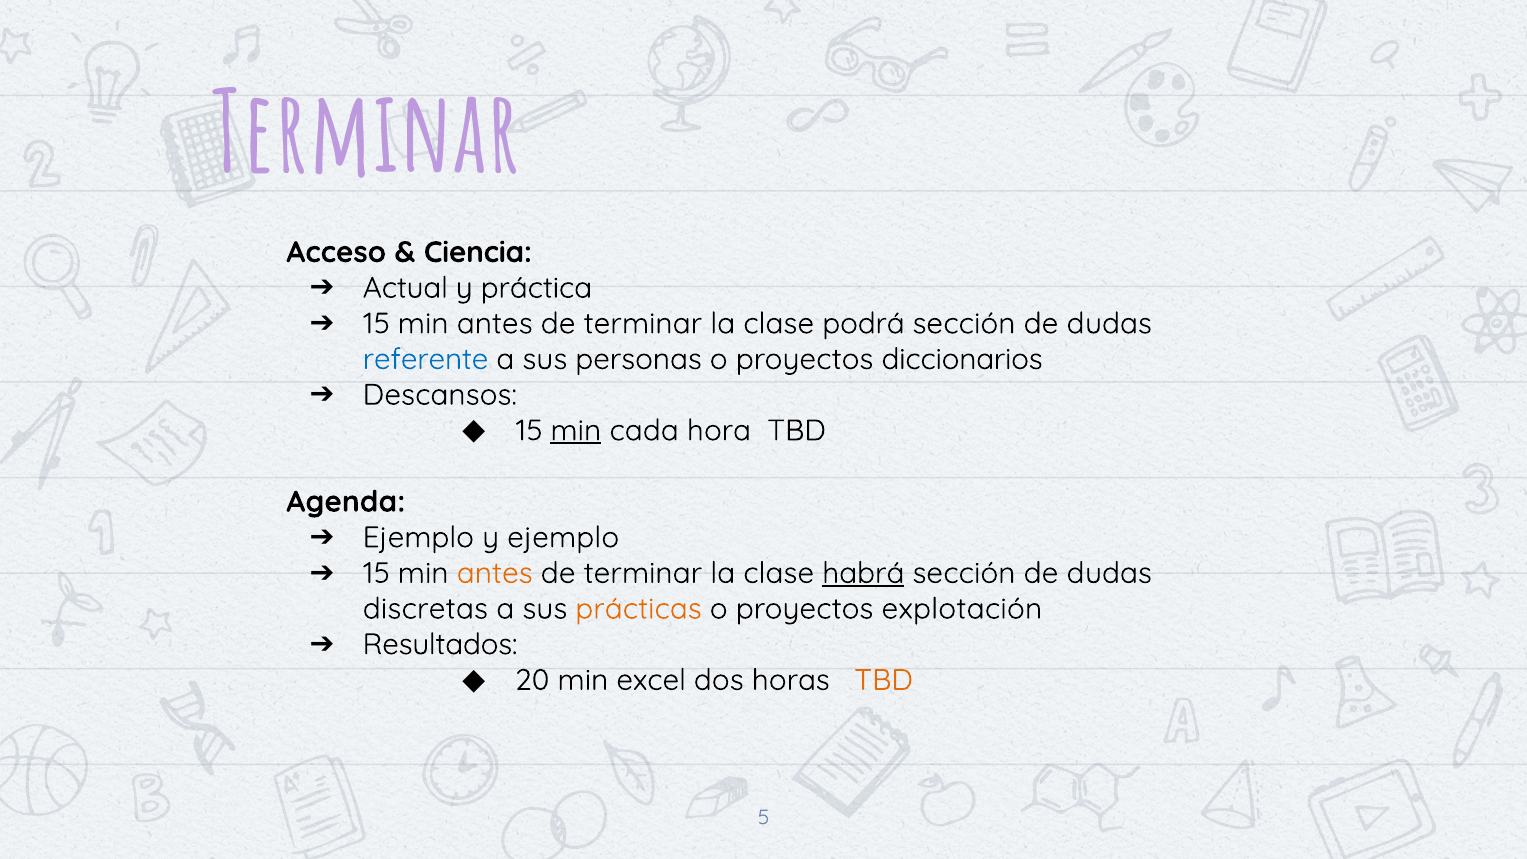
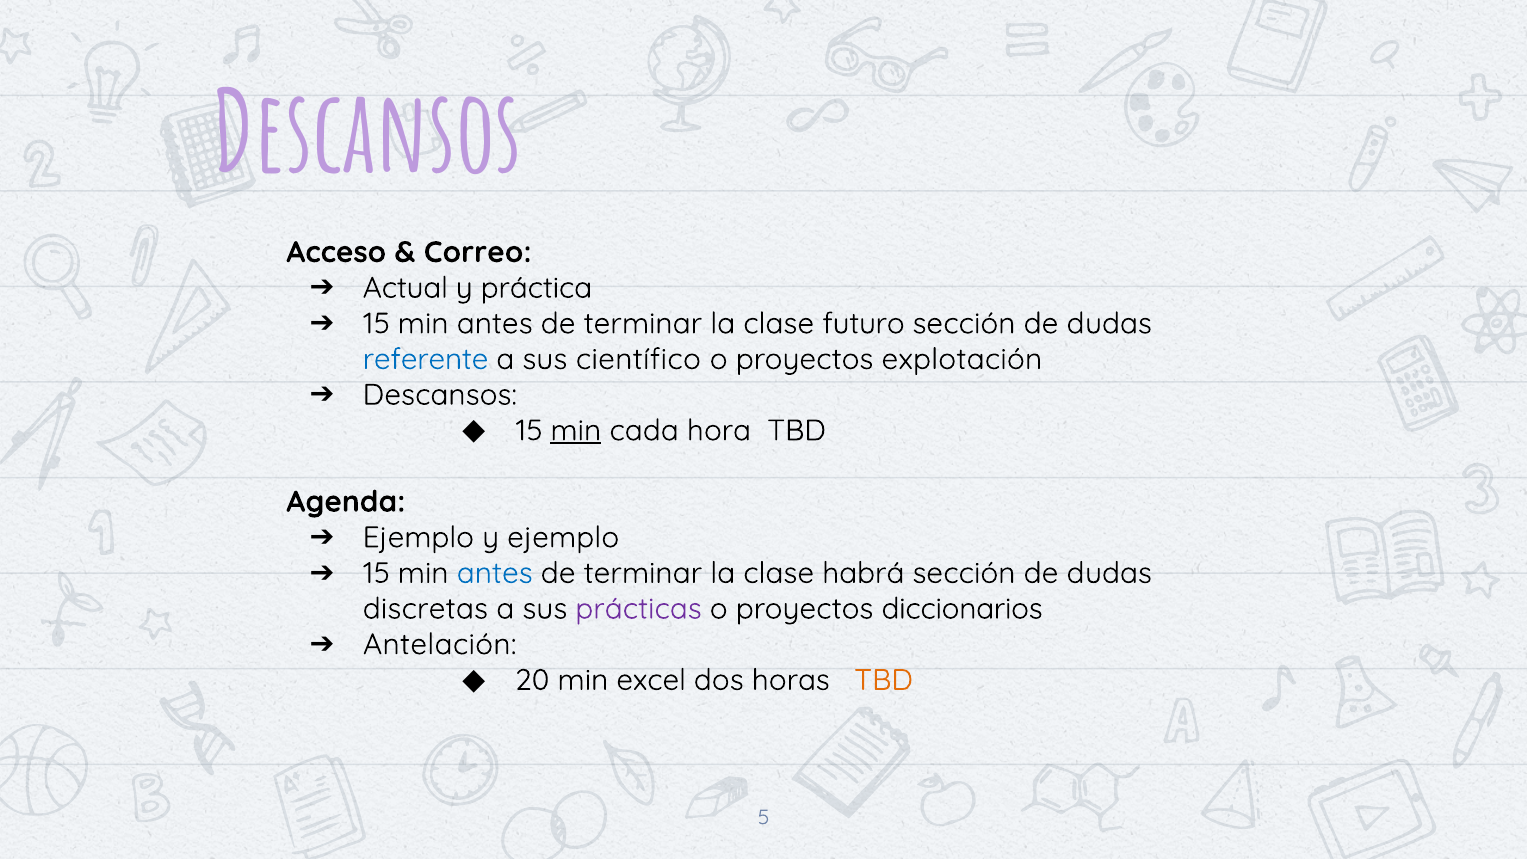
Terminar: Terminar -> Descansos (368, 135)
Ciencia: Ciencia -> Correo (478, 252)
podrá: podrá -> futuro (863, 324)
personas: personas -> científico (638, 359)
diccionarios: diccionarios -> explotación (962, 359)
antes colour: orange -> blue (495, 573)
habrá underline: present -> none (863, 573)
prácticas colour: orange -> purple (639, 609)
explotación: explotación -> diccionarios (962, 609)
Resultados: Resultados -> Antelación (440, 644)
